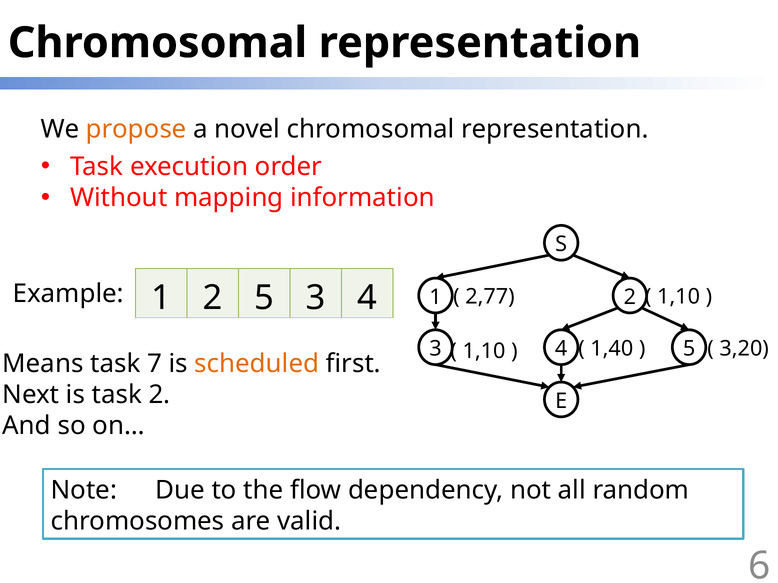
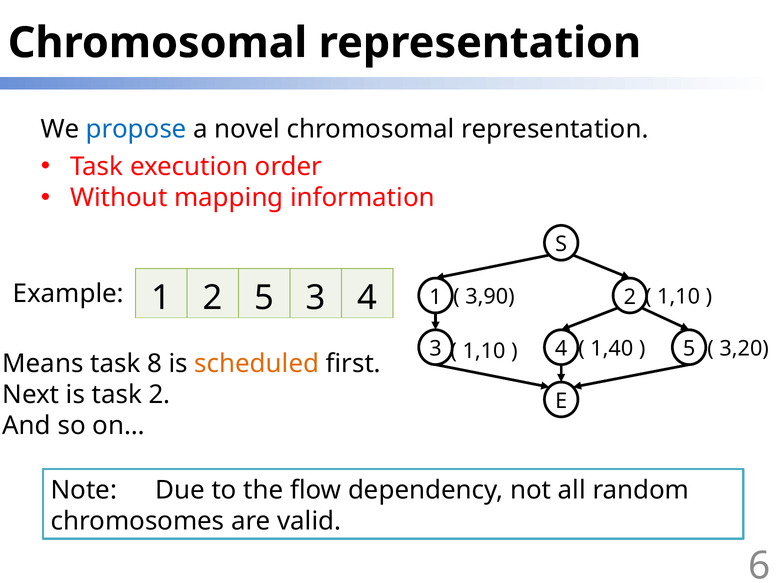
propose colour: orange -> blue (136, 129)
2,77: 2,77 -> 3,90 (490, 297)
7: 7 -> 8 (154, 364)
